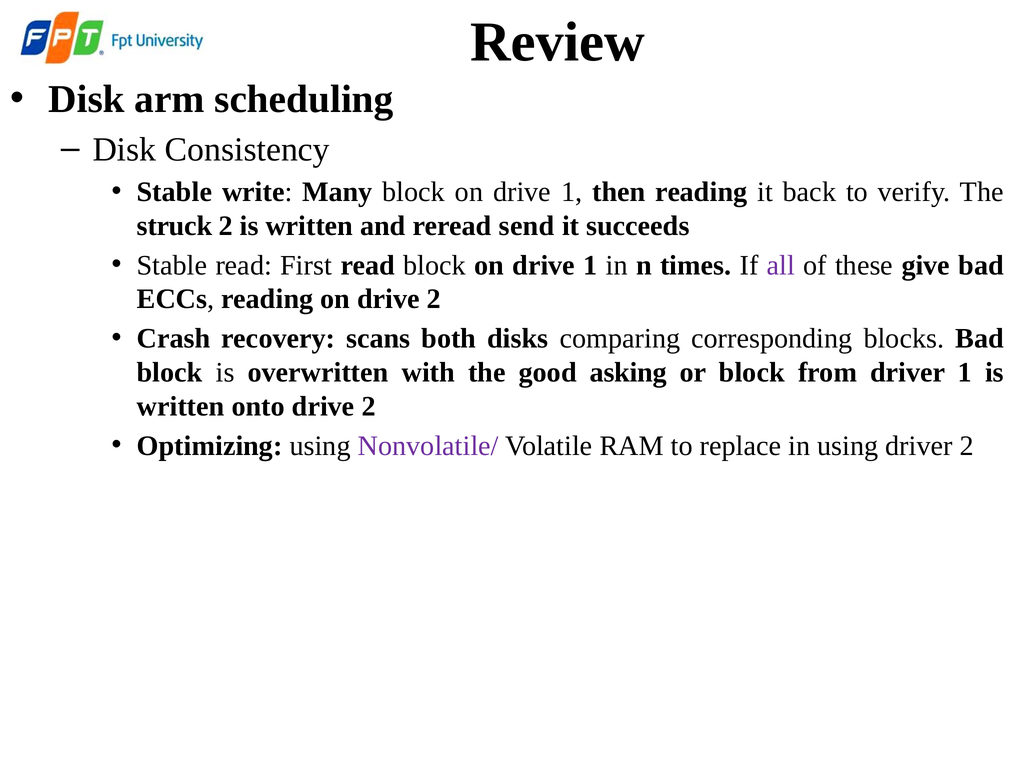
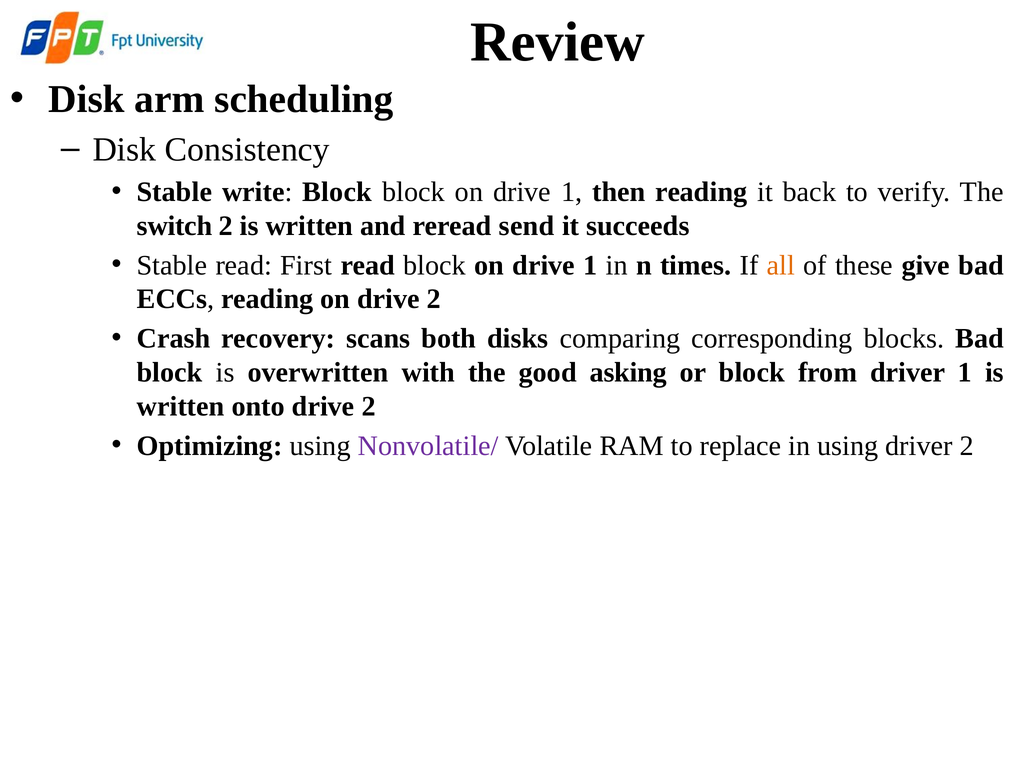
write Many: Many -> Block (337, 192)
struck: struck -> switch (175, 226)
all colour: purple -> orange (781, 265)
